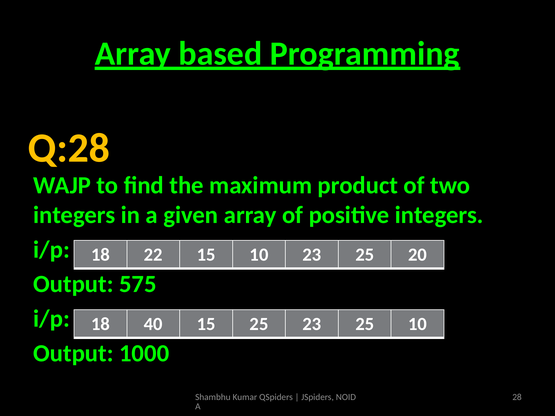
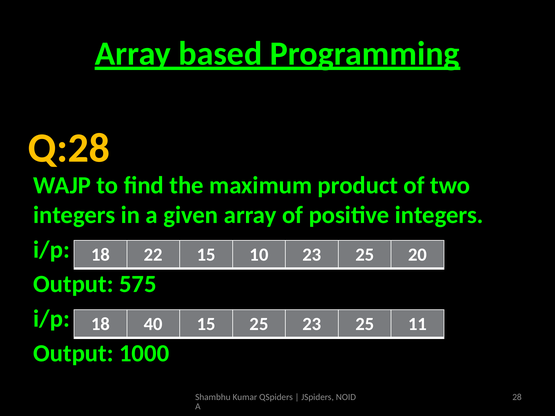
25 10: 10 -> 11 (418, 324)
